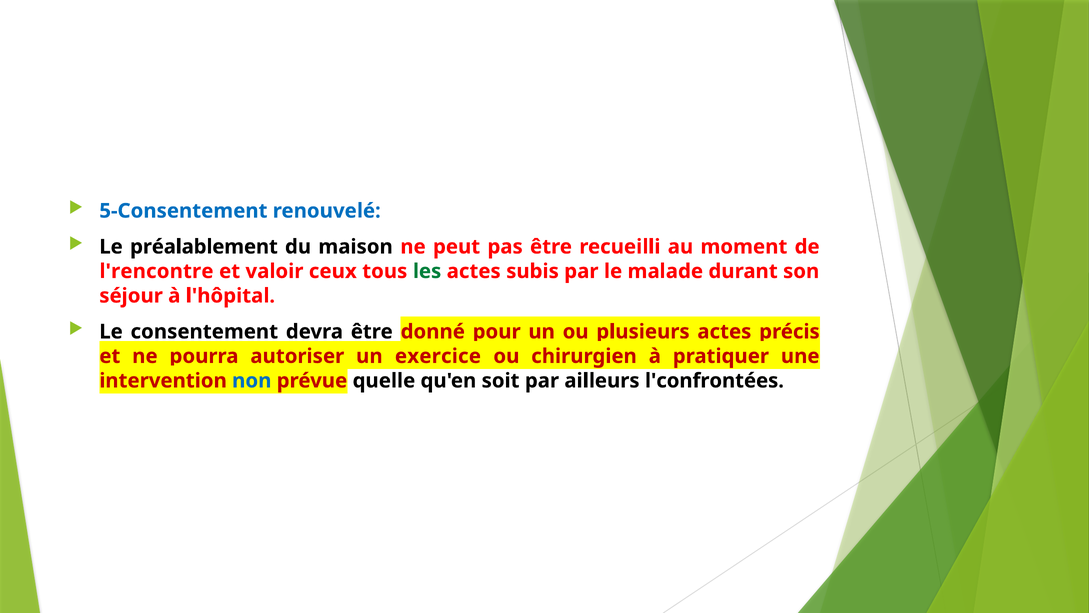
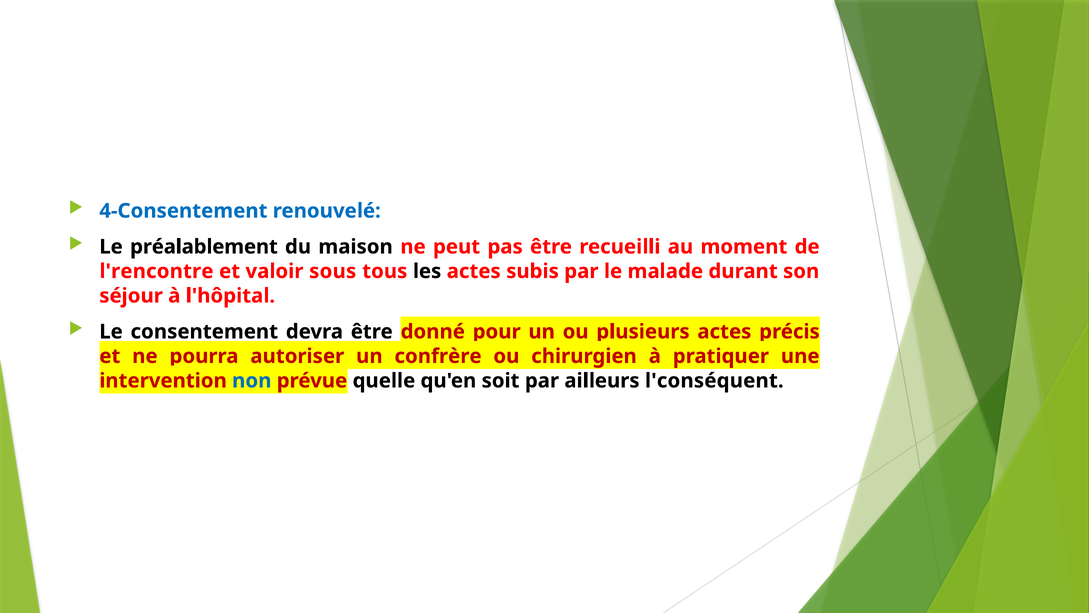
5-Consentement: 5-Consentement -> 4-Consentement (183, 211)
ceux: ceux -> sous (333, 271)
les colour: green -> black (427, 271)
exercice: exercice -> confrère (438, 356)
l'confrontées: l'confrontées -> l'conséquent (714, 380)
